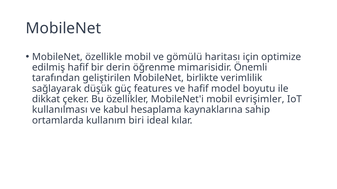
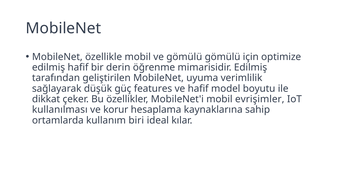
gömülü haritası: haritası -> gömülü (223, 57)
mimarisidir Önemli: Önemli -> Edilmiş (251, 68)
birlikte: birlikte -> uyuma (202, 78)
kabul: kabul -> korur (116, 110)
